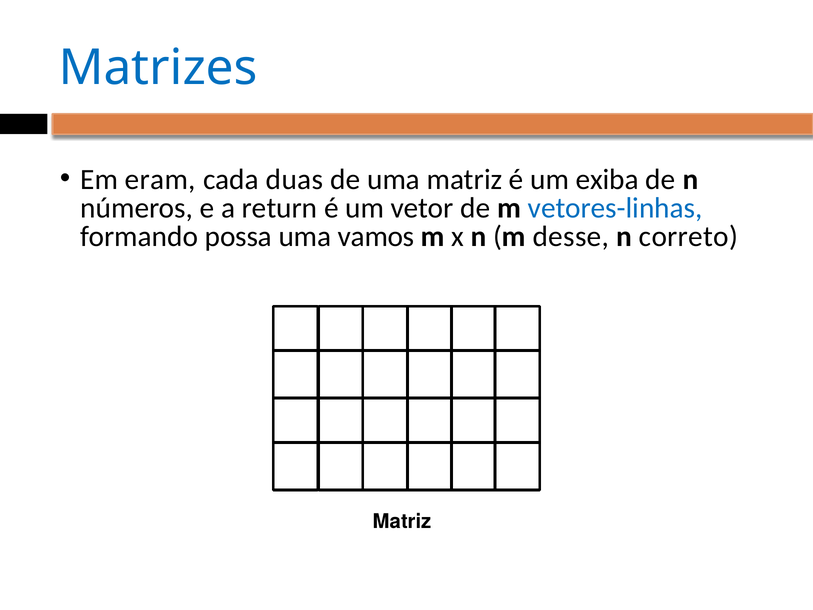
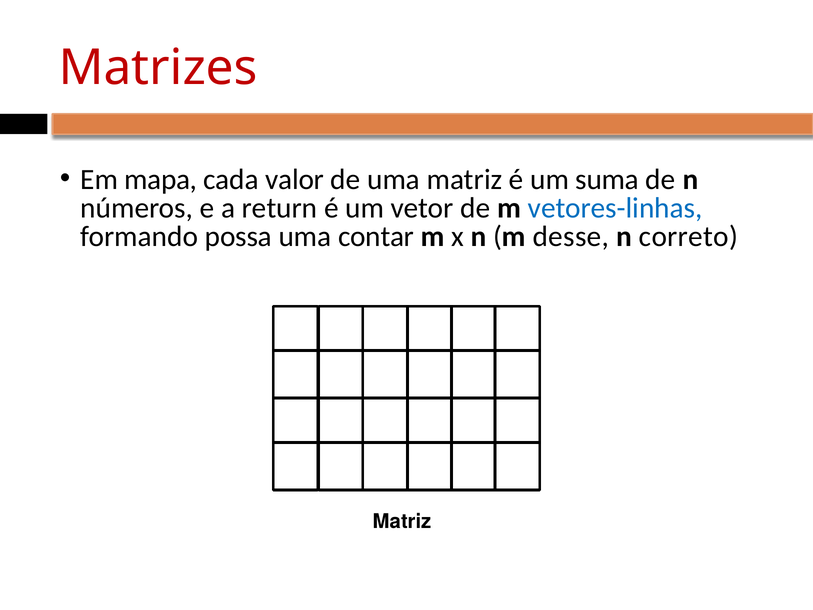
Matrizes colour: blue -> red (158, 68)
eram: eram -> mapa (161, 179)
duas: duas -> valor (295, 179)
exiba: exiba -> suma (607, 179)
vamos: vamos -> contar (376, 236)
